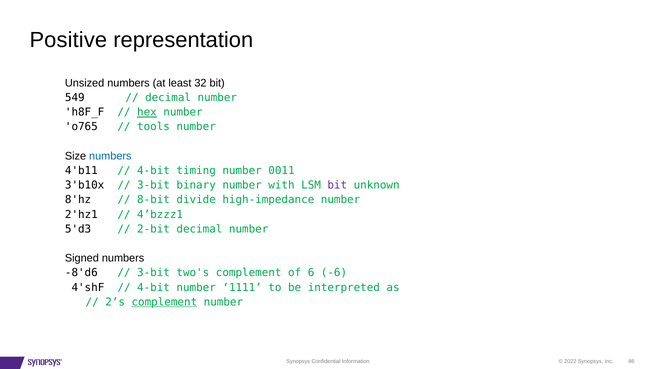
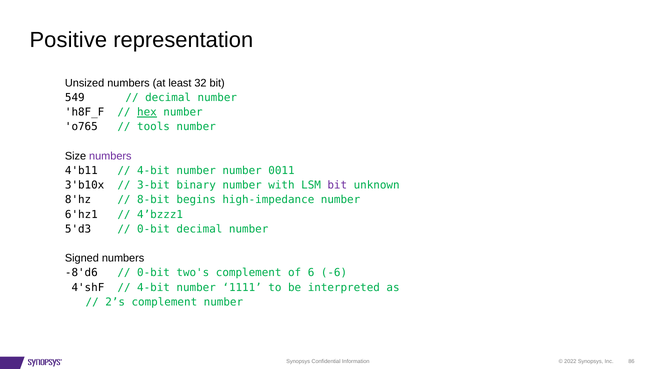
numbers colour: blue -> purple (110, 156)
timing: timing -> number (196, 171)
divide: divide -> begins (196, 200)
2'hz1: 2'hz1 -> 6'hz1 (81, 214)
2-bit: 2-bit -> 0-bit (154, 229)
3-bit: 3-bit -> 0-bit (154, 273)
complement underline: present -> none (164, 302)
